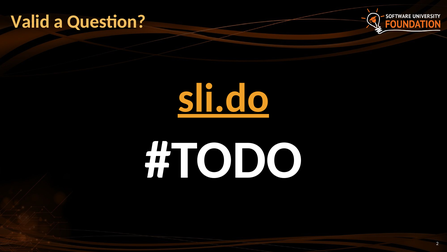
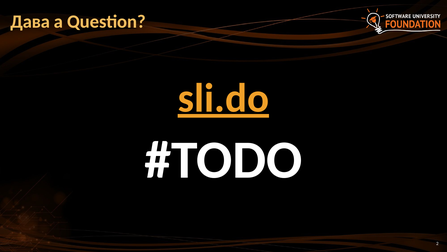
Valid: Valid -> Дава (30, 22)
